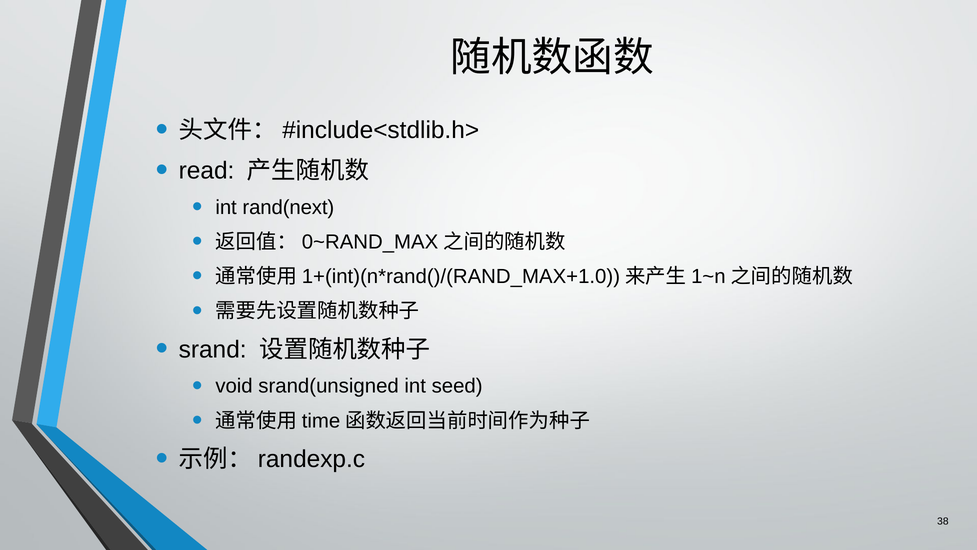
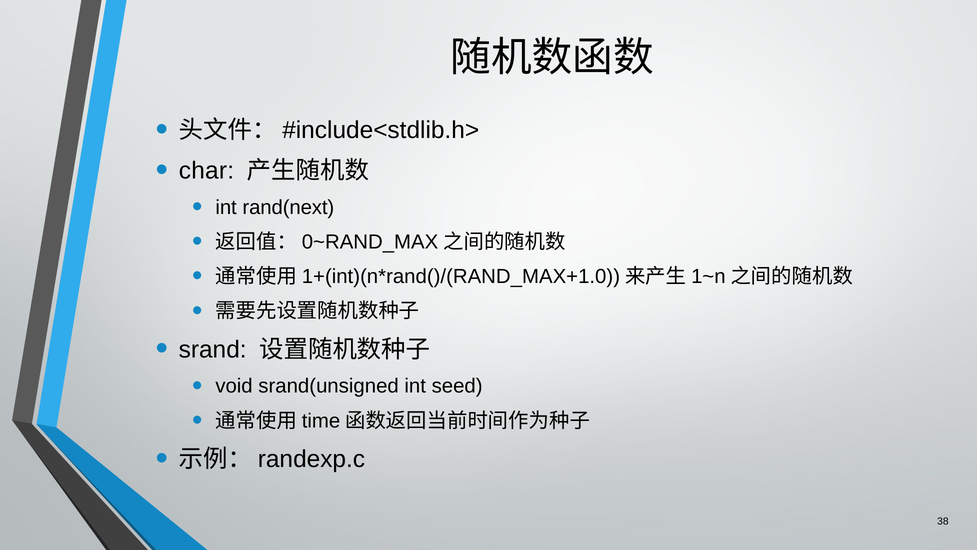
read: read -> char (206, 170)
